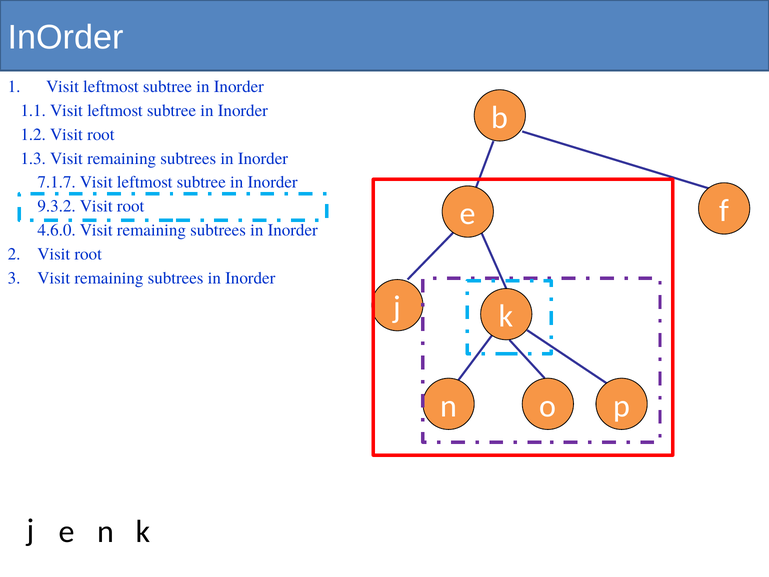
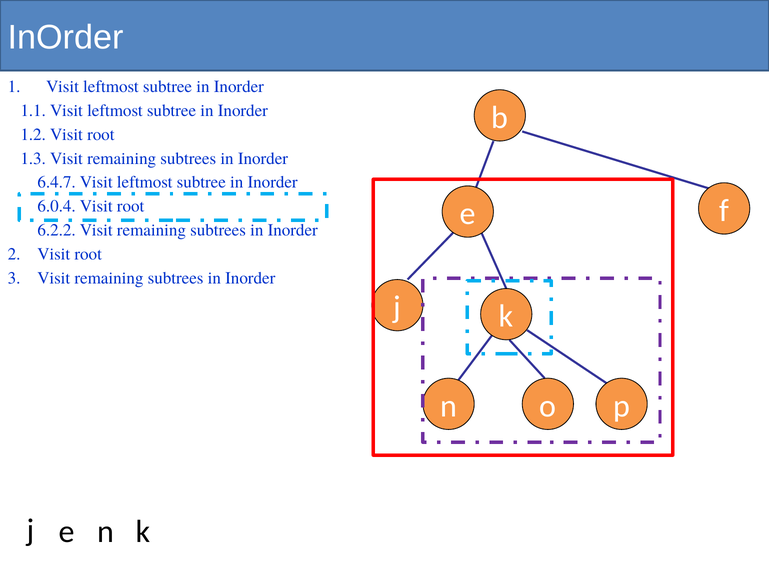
7.1.7: 7.1.7 -> 6.4.7 (57, 182)
9.3.2: 9.3.2 -> 6.0.4 (57, 206)
4.6.0: 4.6.0 -> 6.2.2 (57, 230)
